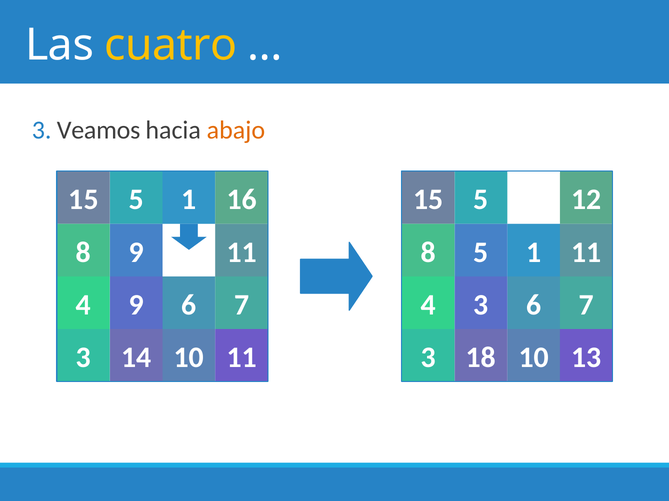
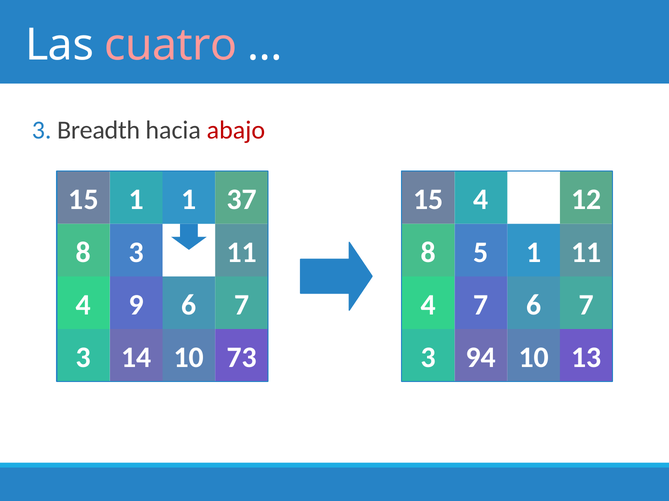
cuatro colour: yellow -> pink (171, 45)
Veamos: Veamos -> Breadth (99, 130)
abajo colour: orange -> red (236, 130)
5: 5 -> 1 (136, 200)
16: 16 -> 37 (242, 200)
5: 5 -> 4 (481, 200)
8 9: 9 -> 3 (136, 253)
4 3: 3 -> 7 (481, 305)
14 11: 11 -> 73 (242, 358)
18: 18 -> 94 (481, 358)
